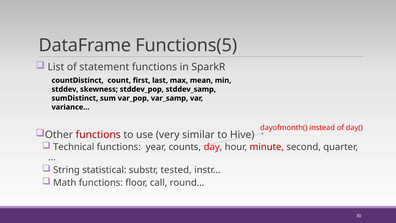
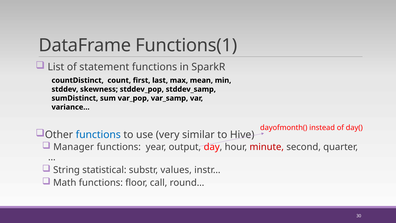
Functions(5: Functions(5 -> Functions(1 (186, 45)
functions colour: red -> blue (98, 135)
Technical: Technical -> Manager (74, 147)
counts: counts -> output (185, 147)
tested: tested -> values (176, 170)
